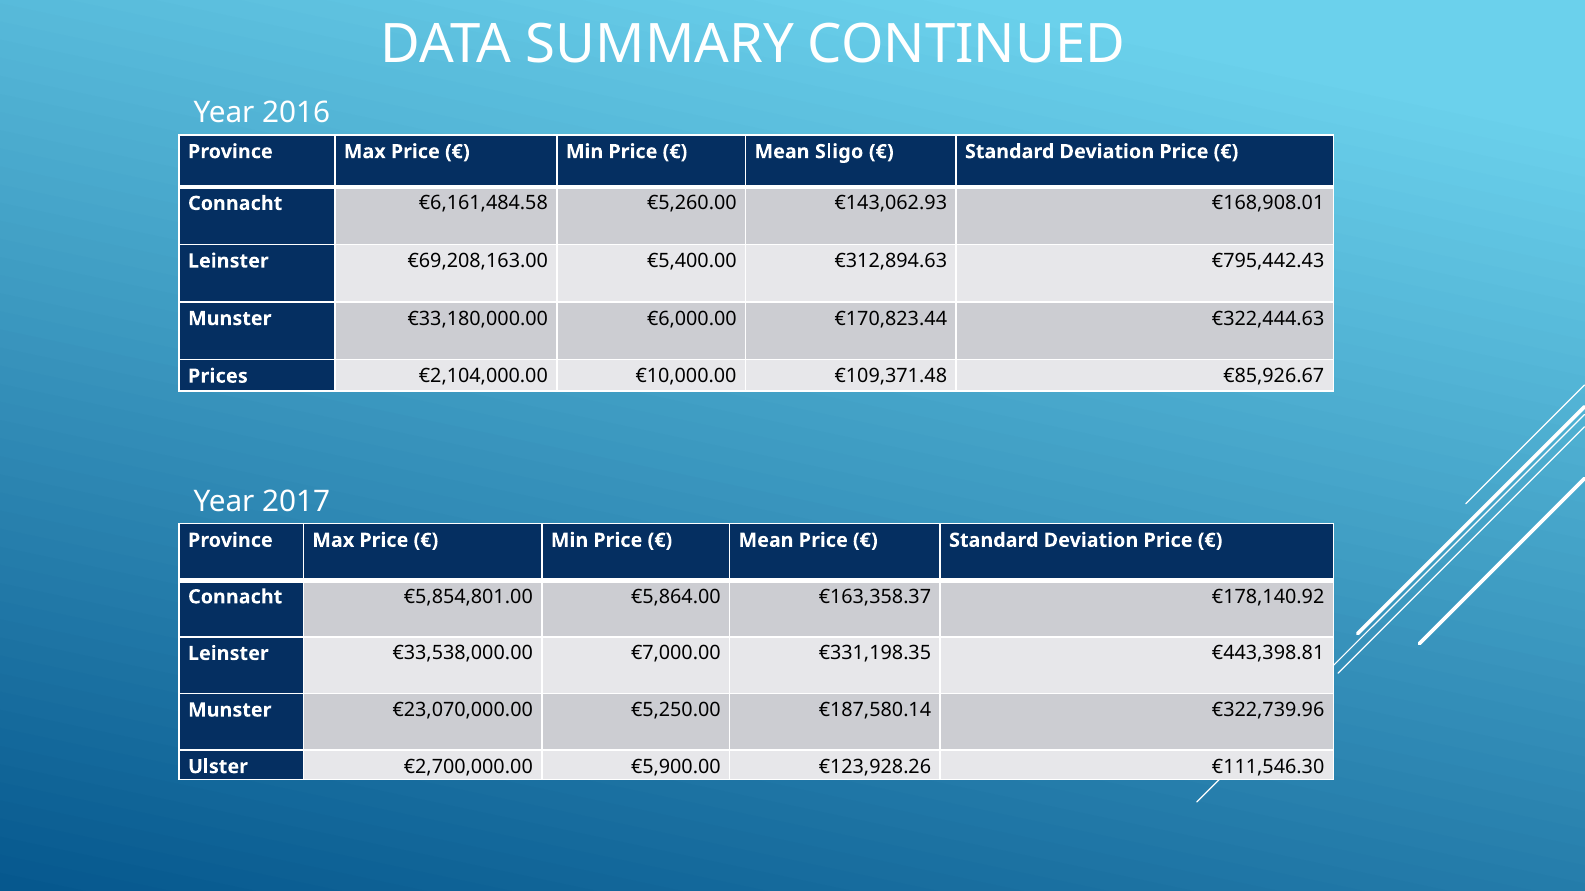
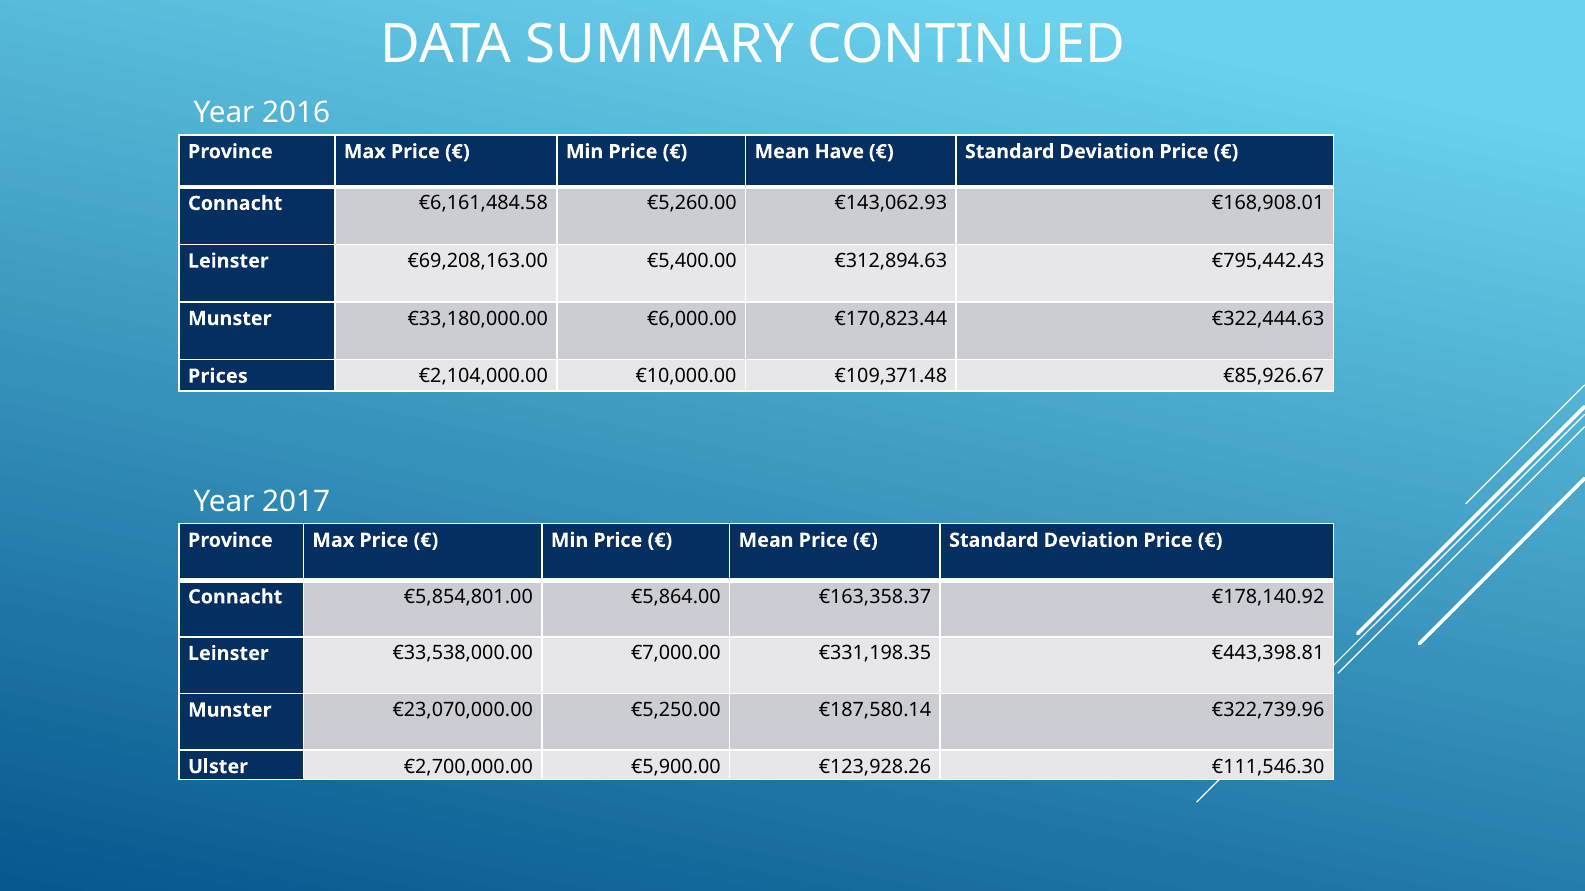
Sligo: Sligo -> Have (839, 152)
